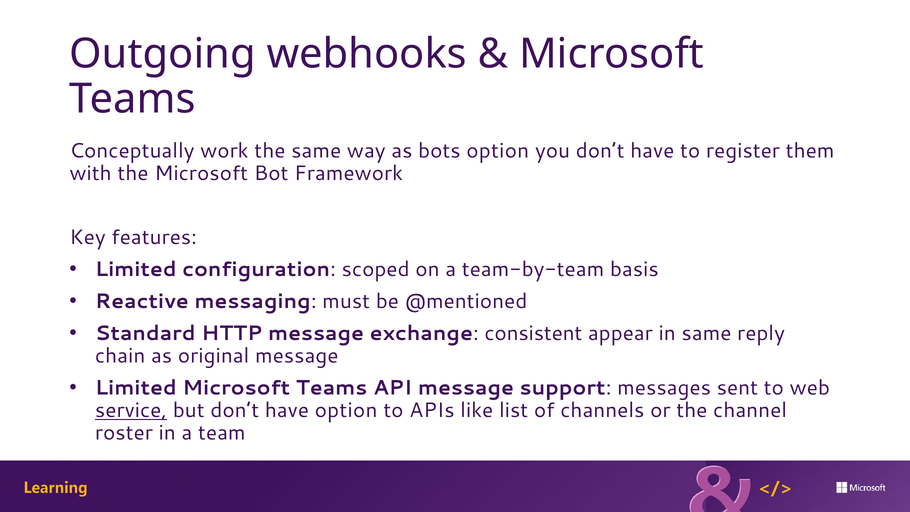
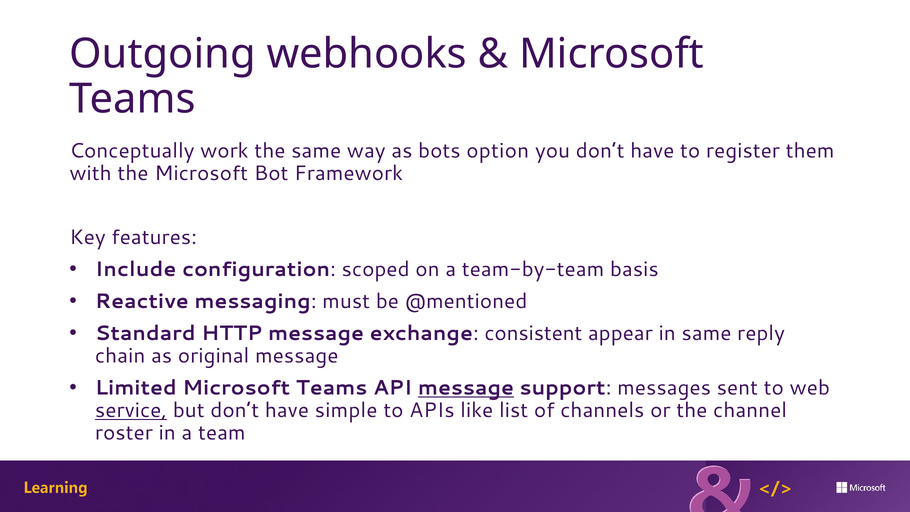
Limited: Limited -> Include (136, 269)
message underline: none -> present (466, 388)
have option: option -> simple (346, 410)
